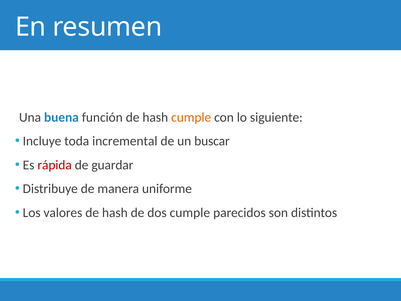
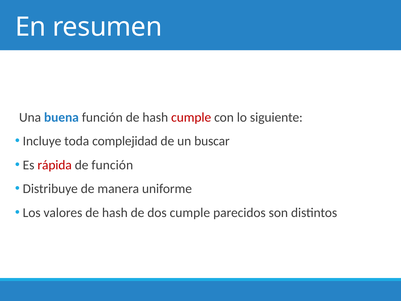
cumple colour: orange -> red (191, 117)
incremental: incremental -> complejidad (125, 141)
de guardar: guardar -> función (112, 165)
